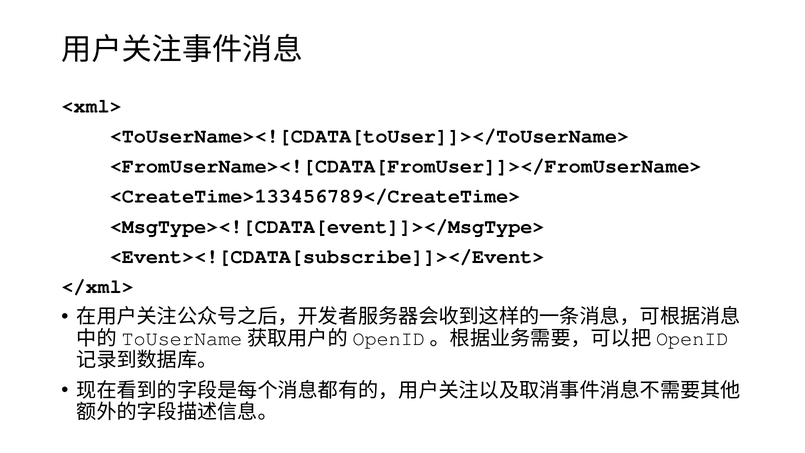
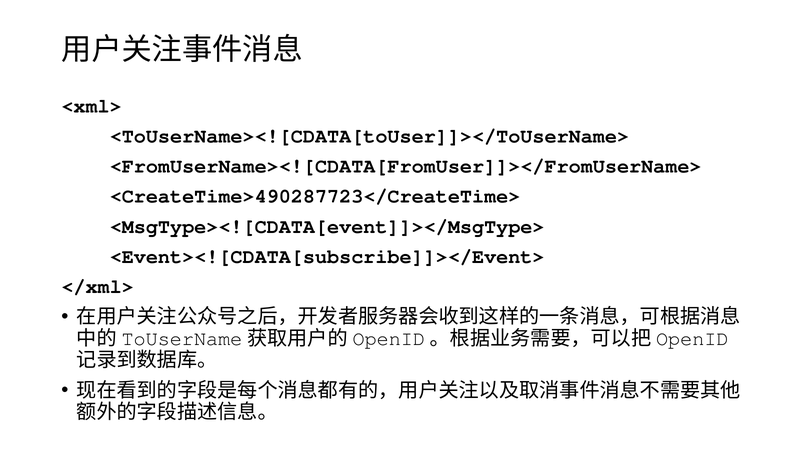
<CreateTime>133456789</CreateTime>: <CreateTime>133456789</CreateTime> -> <CreateTime>490287723</CreateTime> (315, 196)
